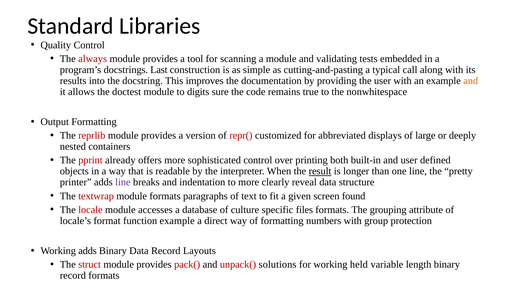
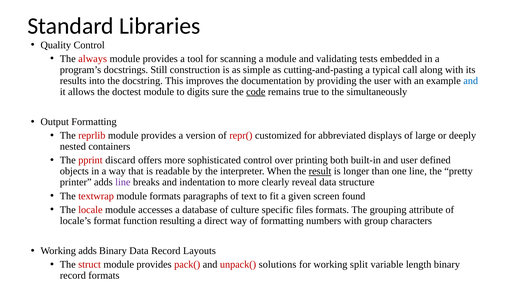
Last: Last -> Still (159, 70)
and colour: orange -> blue (471, 81)
code underline: none -> present (256, 92)
nonwhitespace: nonwhitespace -> simultaneously (377, 92)
already: already -> discard (120, 160)
function example: example -> resulting (177, 221)
protection: protection -> characters (411, 221)
held: held -> split (359, 265)
